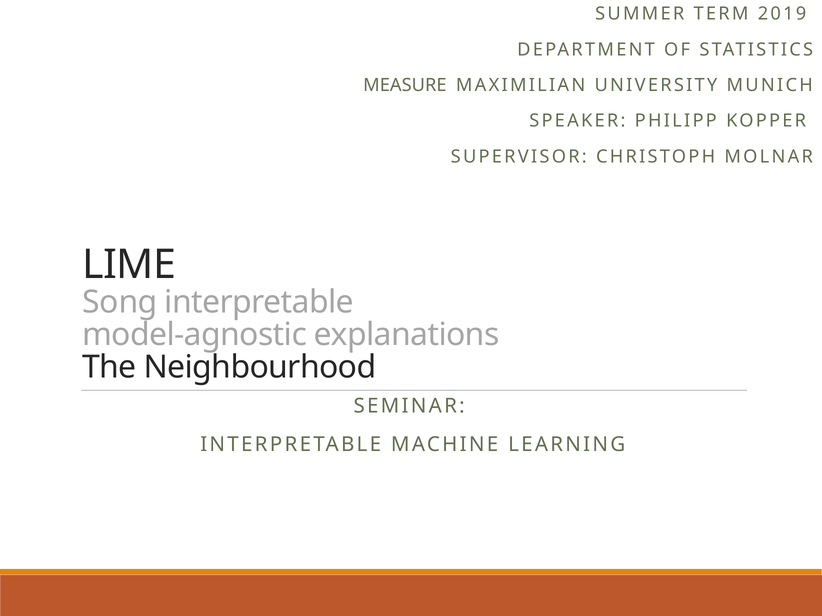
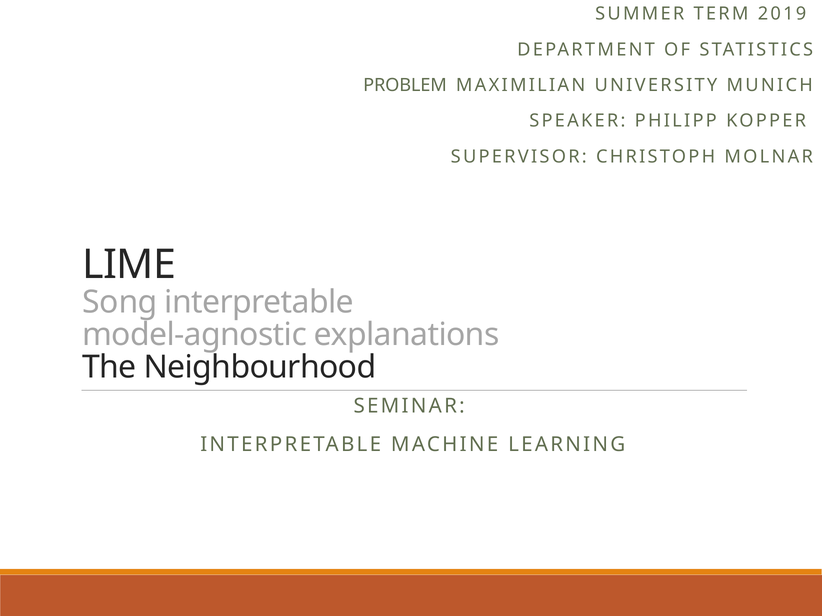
MEASURE: MEASURE -> PROBLEM (405, 85)
